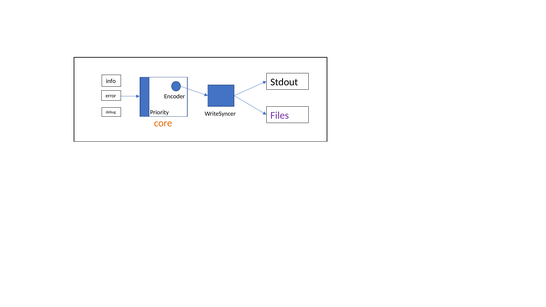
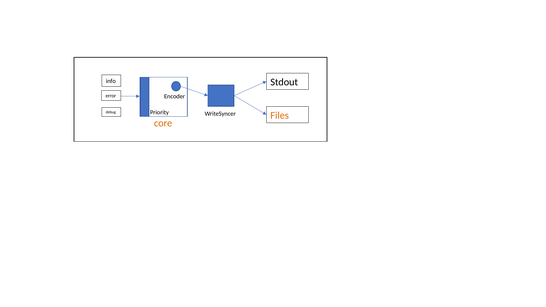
Files colour: purple -> orange (280, 115)
